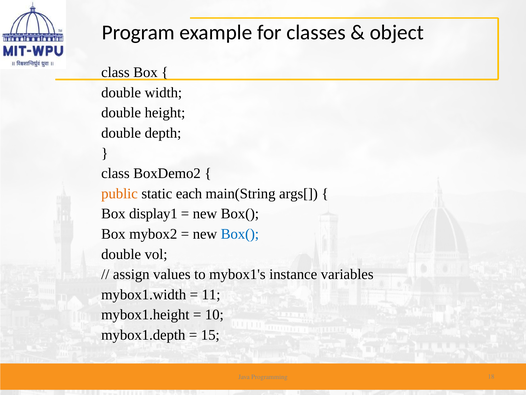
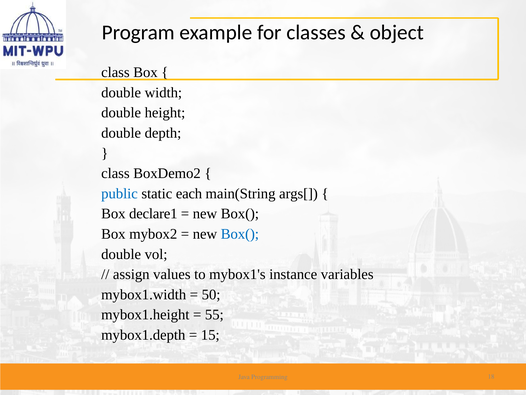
public colour: orange -> blue (120, 193)
display1: display1 -> declare1 (153, 214)
11: 11 -> 50 (211, 294)
10: 10 -> 55 (214, 314)
